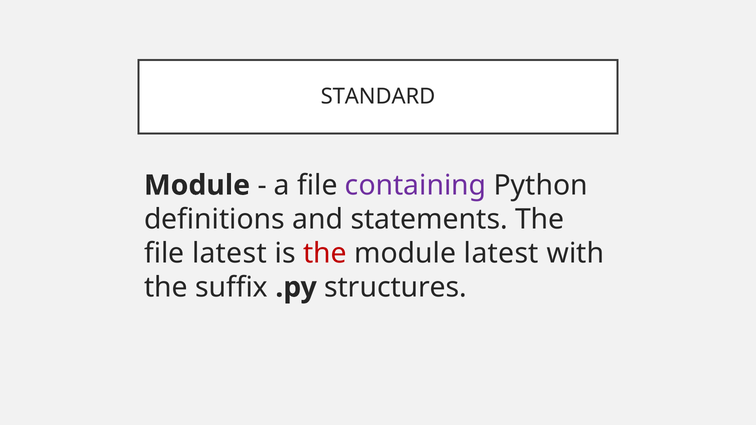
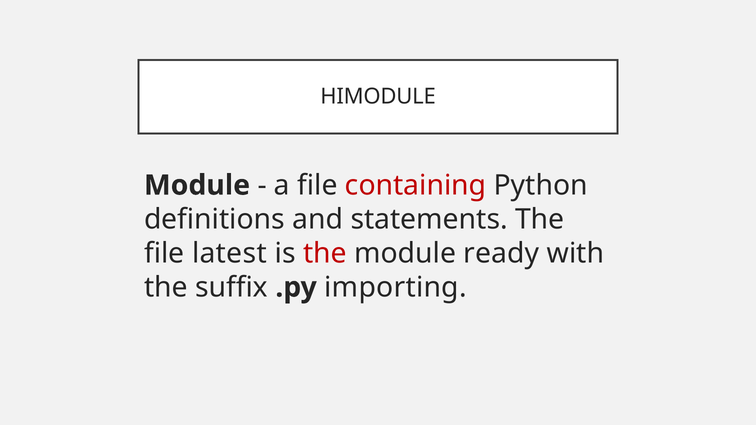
STANDARD: STANDARD -> HIMODULE (378, 97)
containing colour: purple -> red (416, 185)
module latest: latest -> ready (501, 253)
structures: structures -> importing (395, 287)
